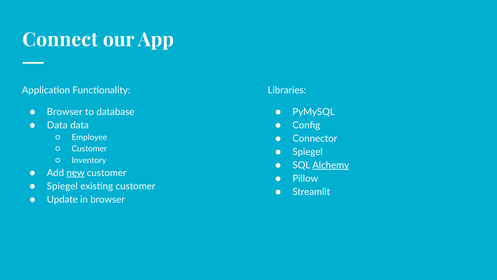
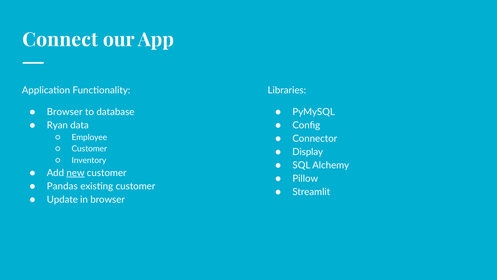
Data: Data -> Ryan (57, 125)
Spiegel: Spiegel -> Display (308, 152)
Alchemy underline: present -> none (331, 165)
Spiegel: Spiegel -> Pandas (62, 186)
